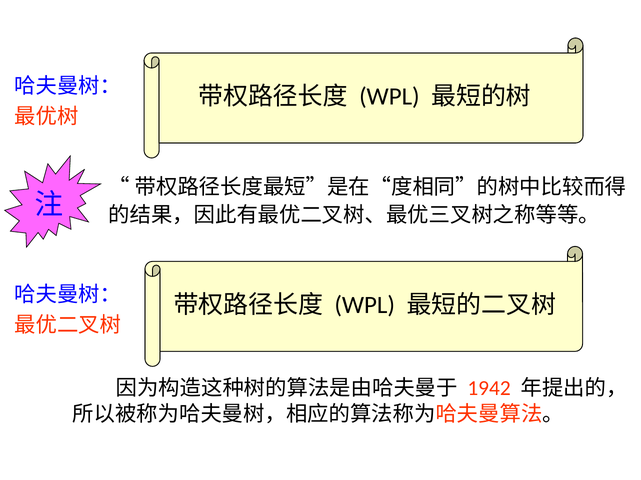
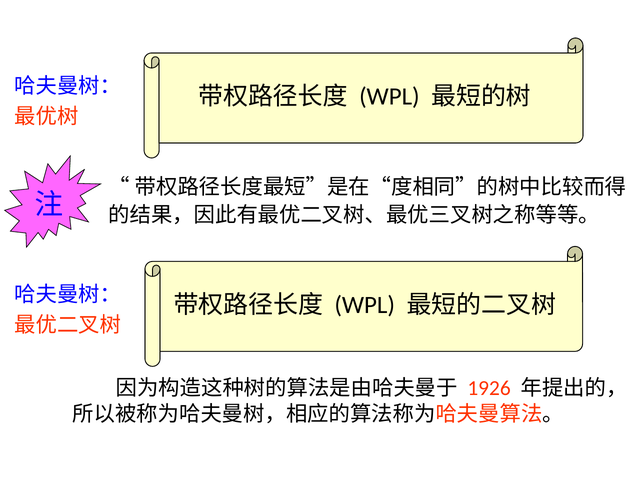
1942: 1942 -> 1926 (489, 389)
